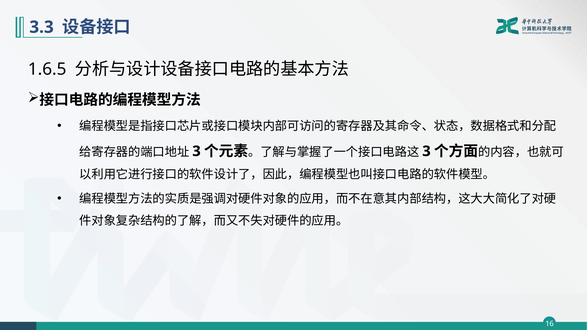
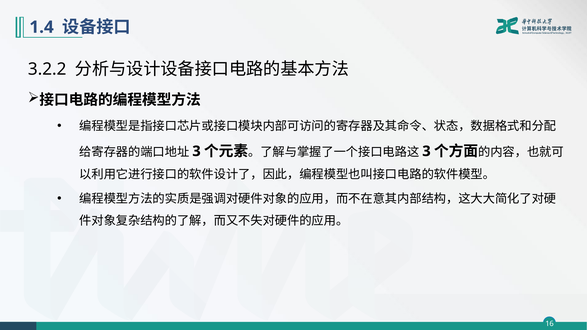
3.3: 3.3 -> 1.4 (42, 27)
1.6.5: 1.6.5 -> 3.2.2 (47, 69)
